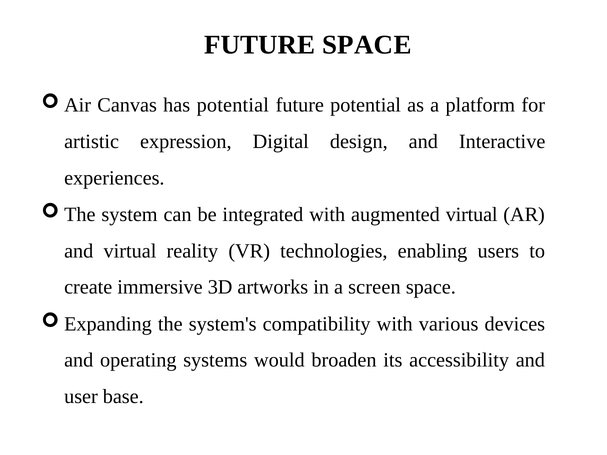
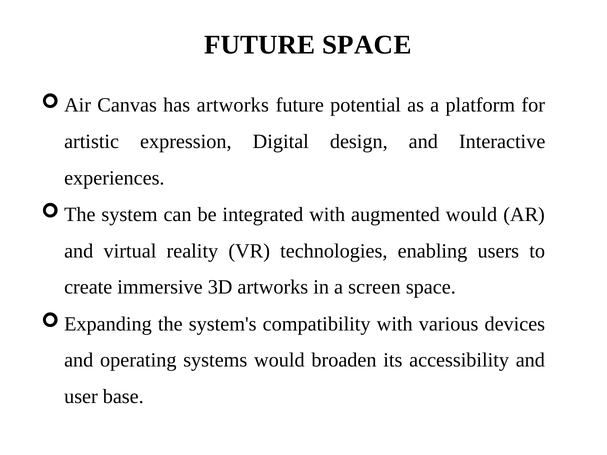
has potential: potential -> artworks (233, 105)
augmented virtual: virtual -> would (471, 215)
